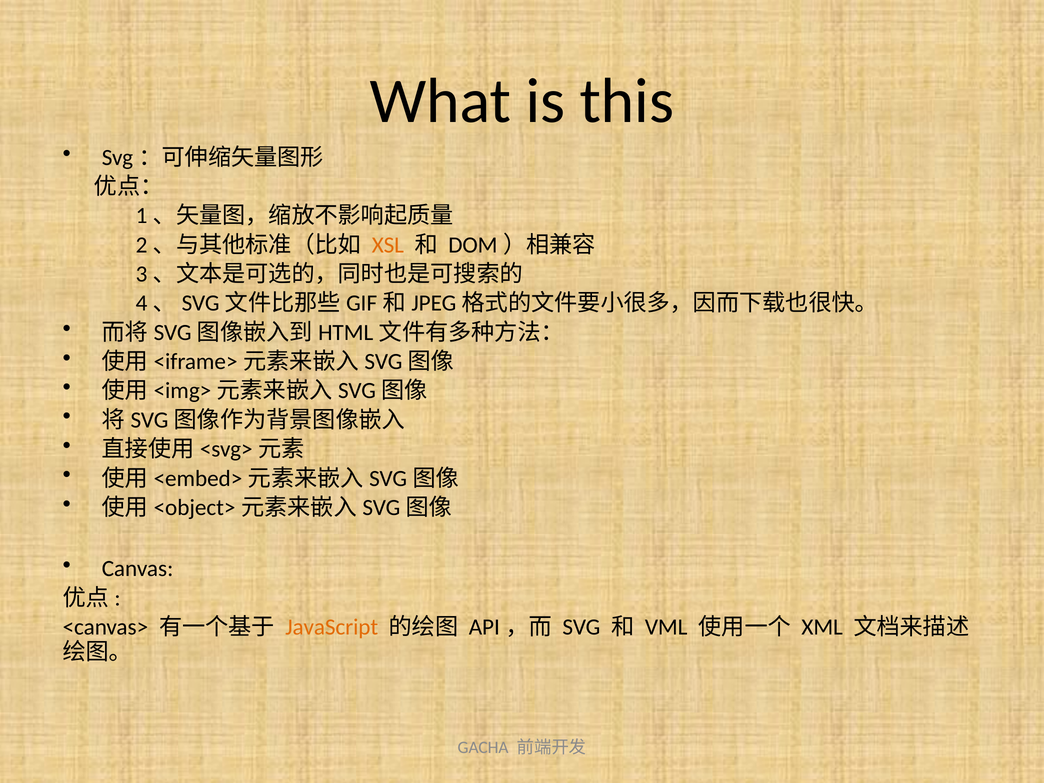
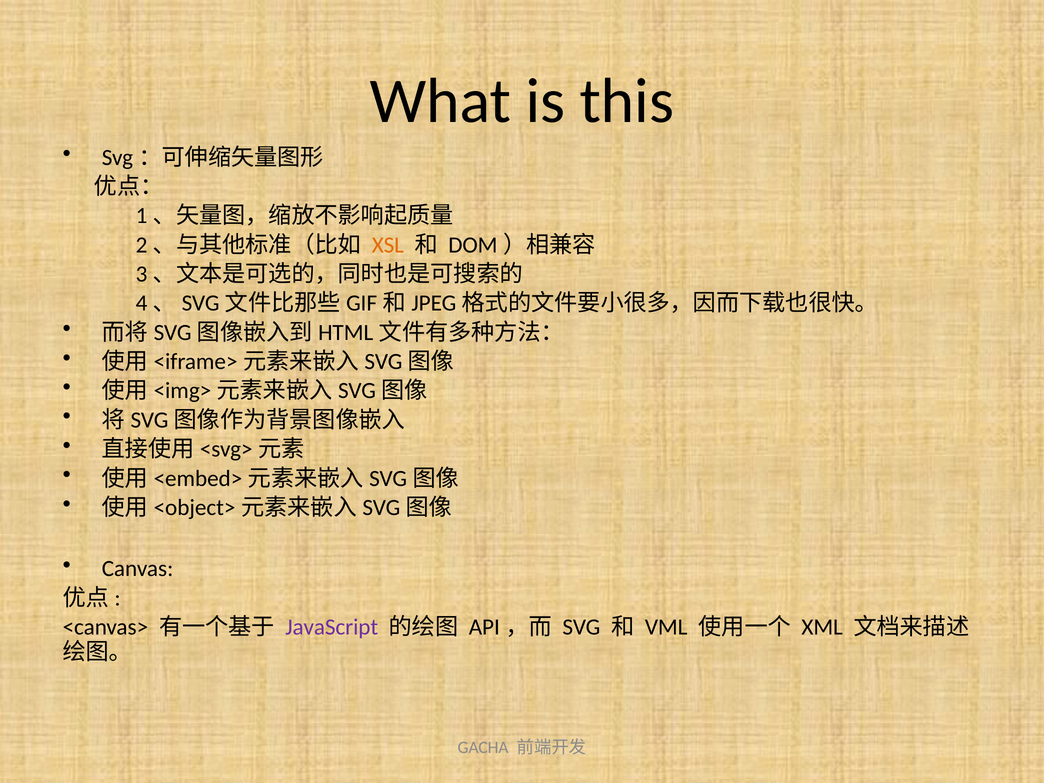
JavaScript colour: orange -> purple (332, 627)
